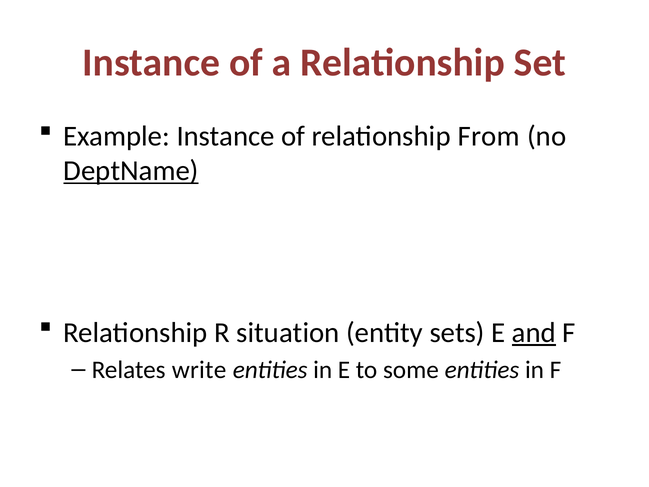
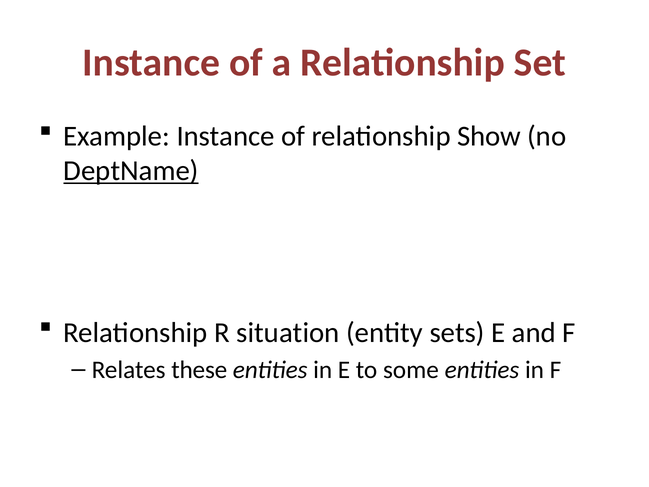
From: From -> Show (489, 136)
and underline: present -> none (534, 332)
write: write -> these (199, 370)
